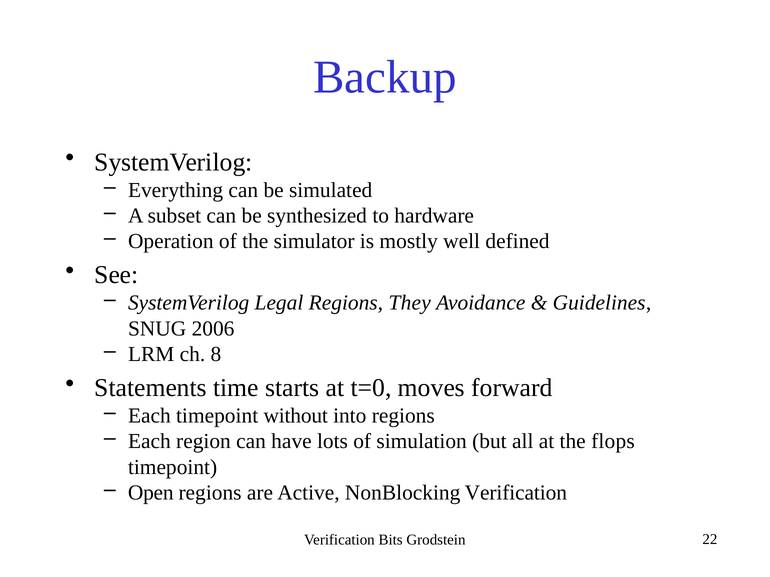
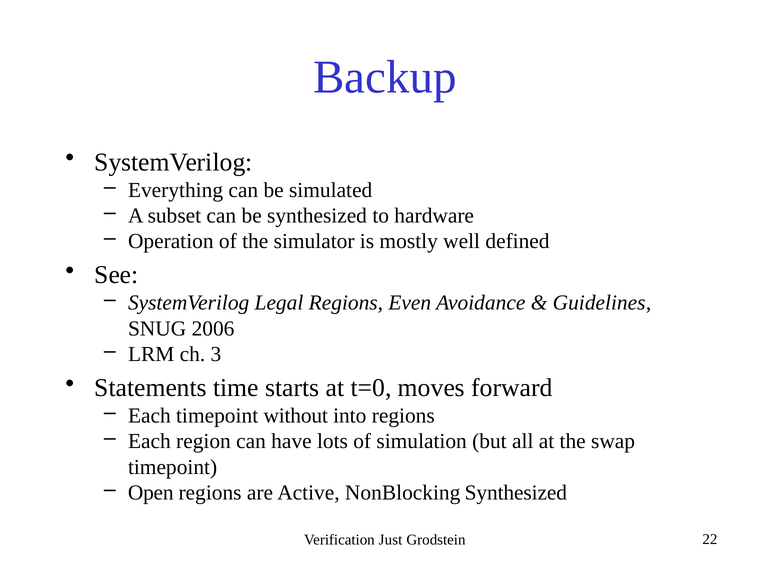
They: They -> Even (410, 303)
8: 8 -> 3 (216, 354)
flops: flops -> swap (613, 442)
NonBlocking Verification: Verification -> Synthesized (516, 493)
Bits: Bits -> Just (391, 540)
